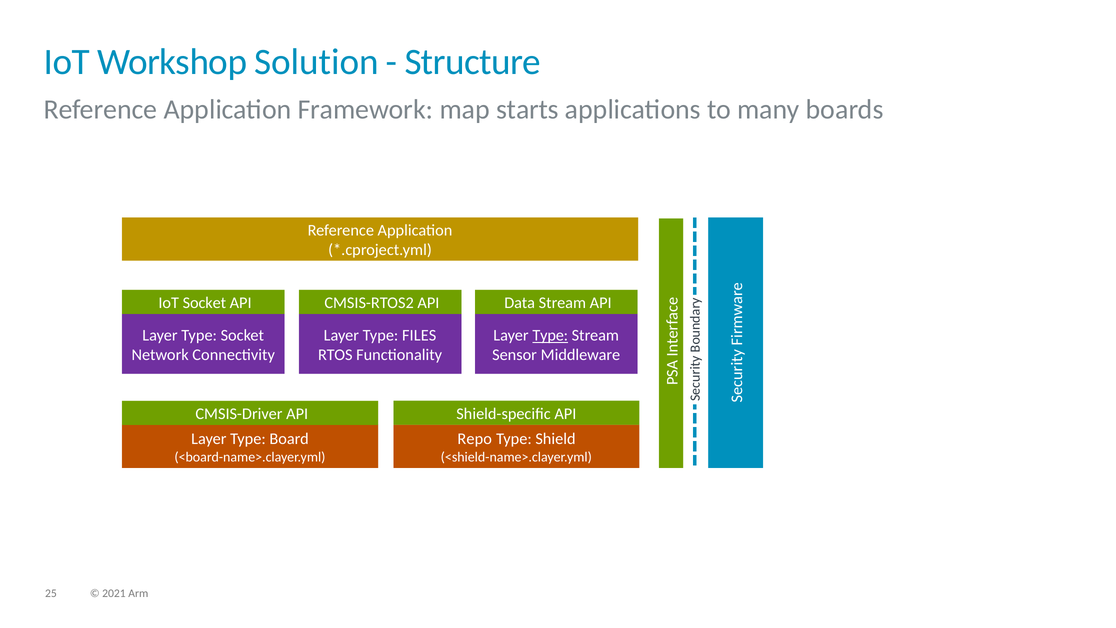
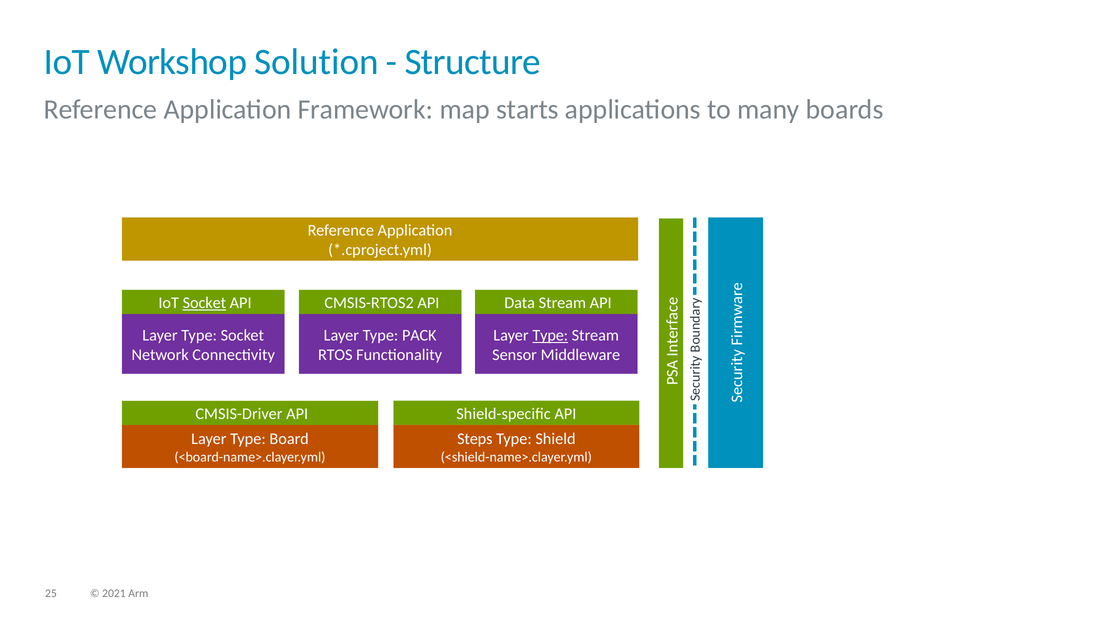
Socket underline: none -> present (204, 303)
FILES: FILES -> PACK (419, 335)
Repo: Repo -> Steps (475, 439)
